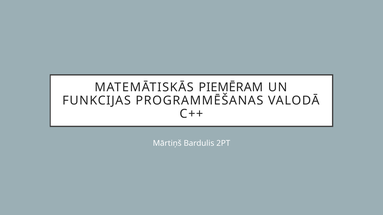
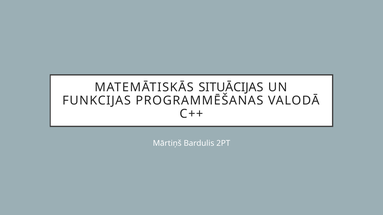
PIEMĒRAM: PIEMĒRAM -> SITUĀCIJAS (231, 87)
